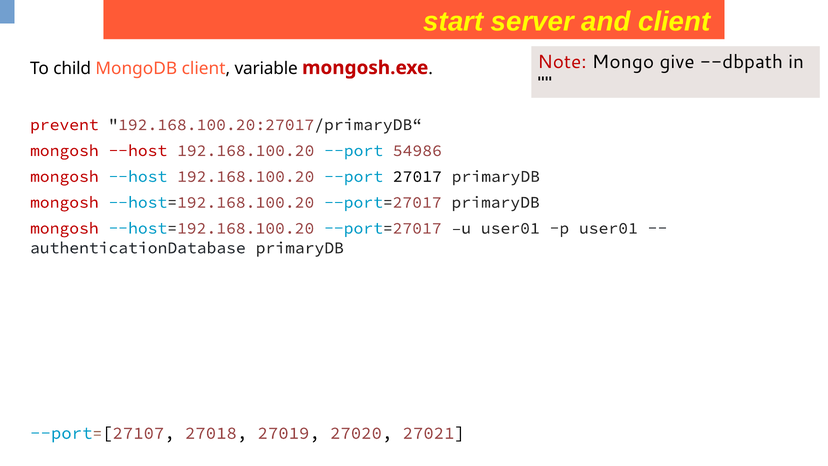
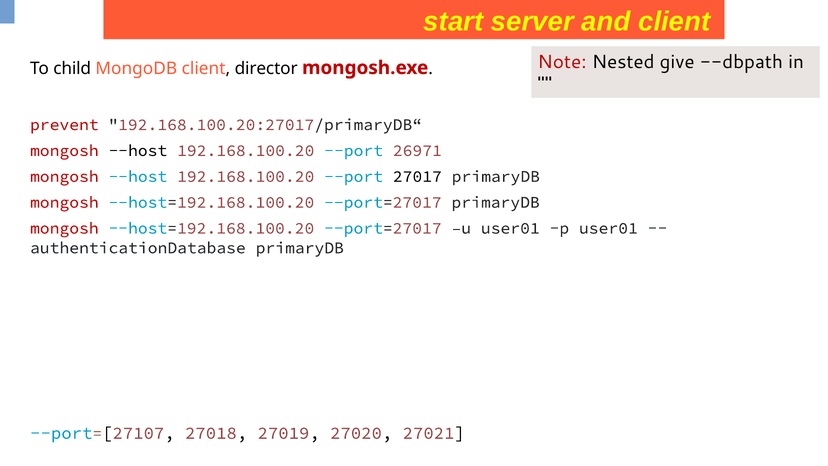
Mongo: Mongo -> Nested (623, 62)
variable: variable -> director (266, 68)
--host colour: red -> black (138, 150)
54986: 54986 -> 26971 (417, 150)
